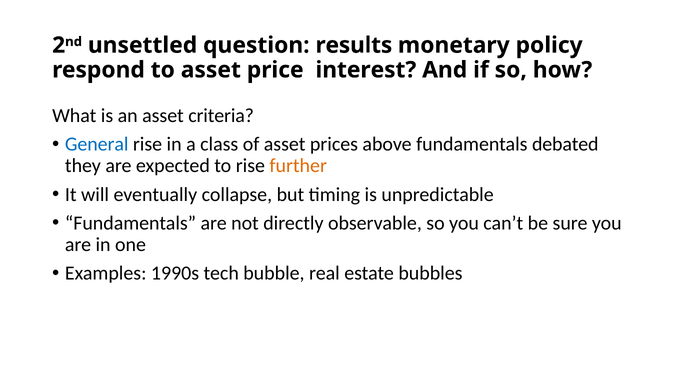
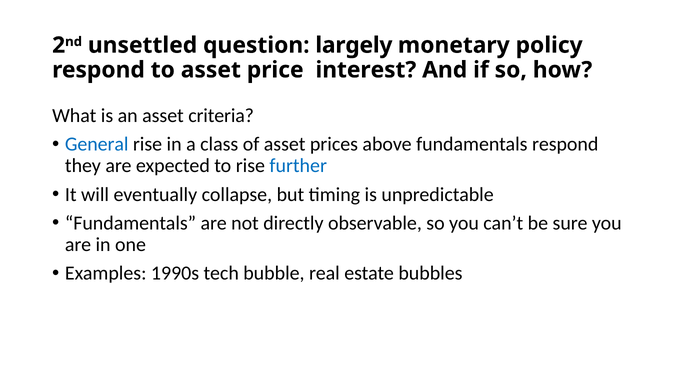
results: results -> largely (354, 45)
fundamentals debated: debated -> respond (565, 144)
further colour: orange -> blue (298, 166)
